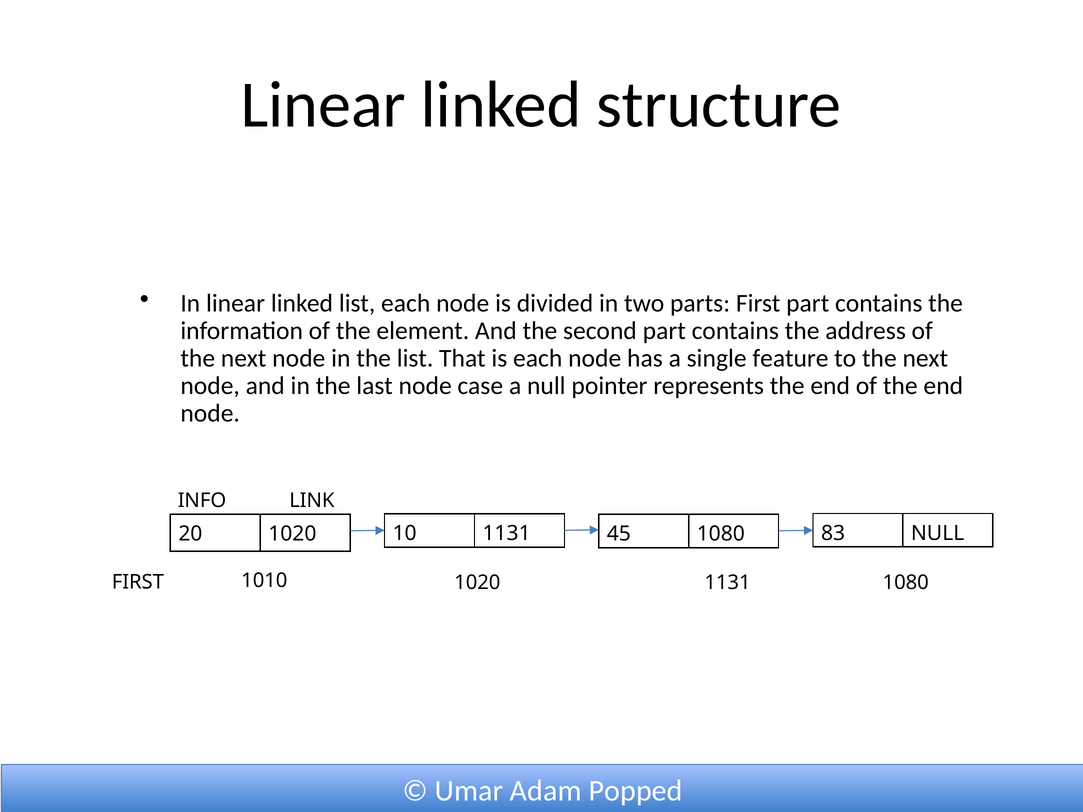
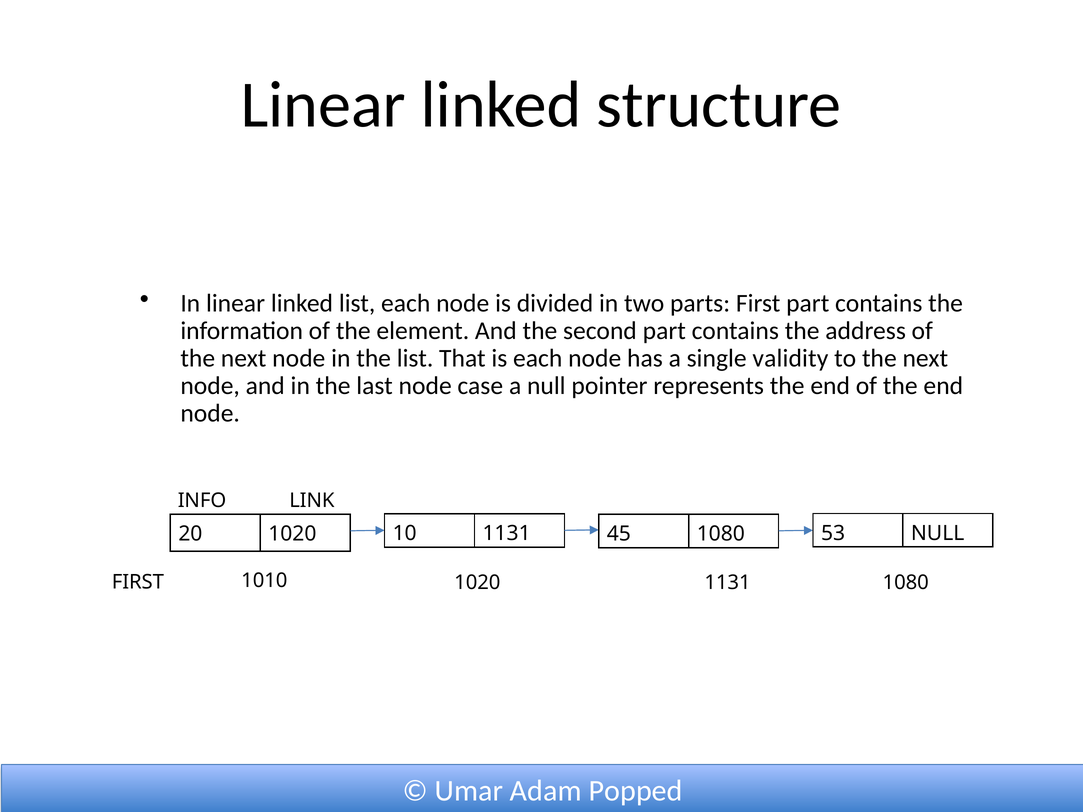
feature: feature -> validity (790, 358)
83: 83 -> 53 (833, 533)
